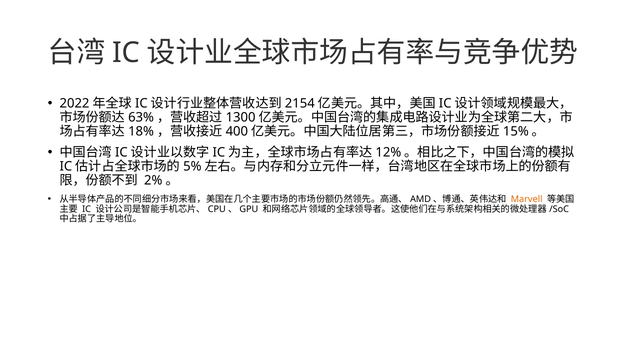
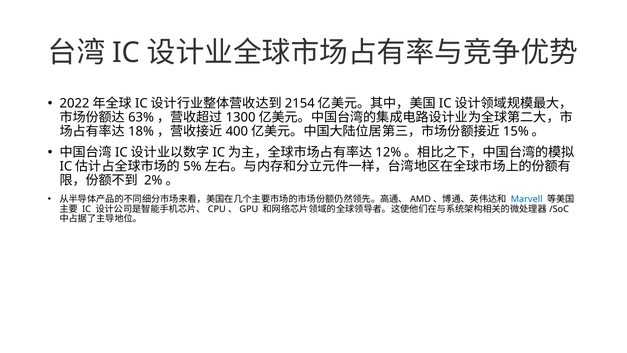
Marvell colour: orange -> blue (527, 199)
